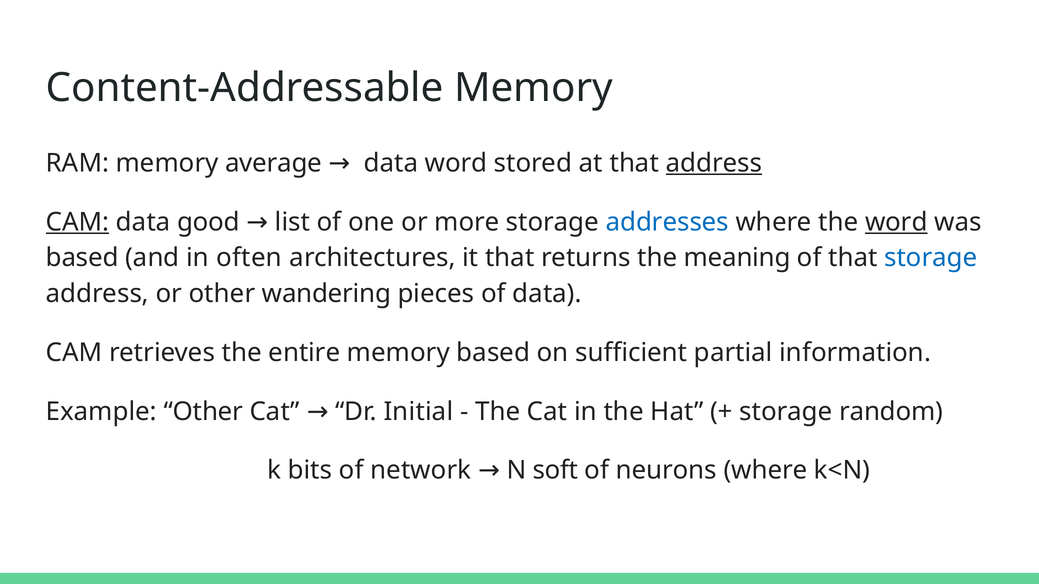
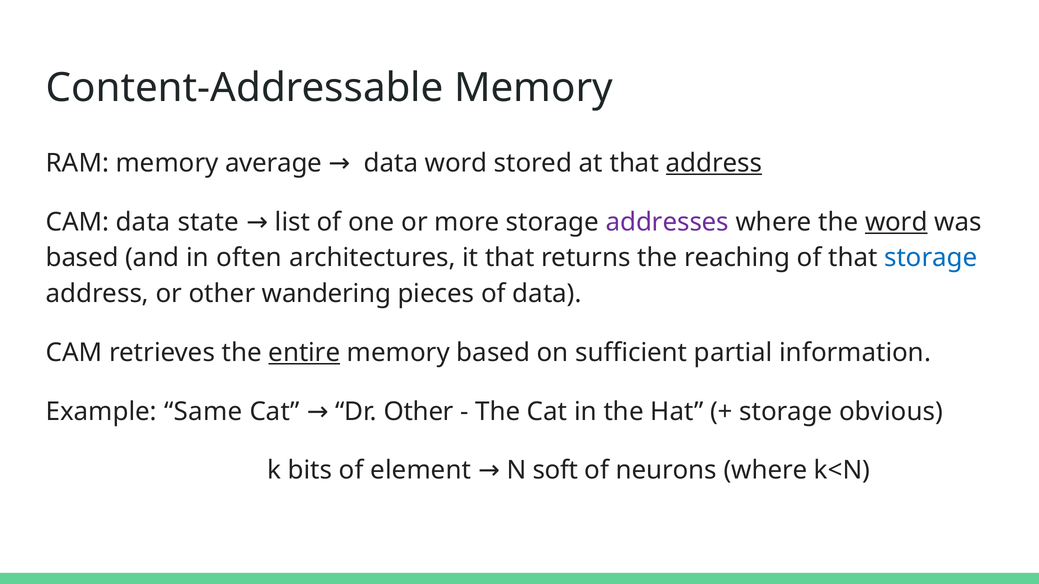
CAM underline: present -> none (78, 222)
good: good -> state (208, 222)
addresses colour: blue -> purple (667, 222)
meaning: meaning -> reaching (737, 258)
entire underline: none -> present (304, 353)
Example Other: Other -> Same (203, 412)
Dr Initial: Initial -> Other (419, 412)
random: random -> obvious (891, 412)
network: network -> element (421, 471)
